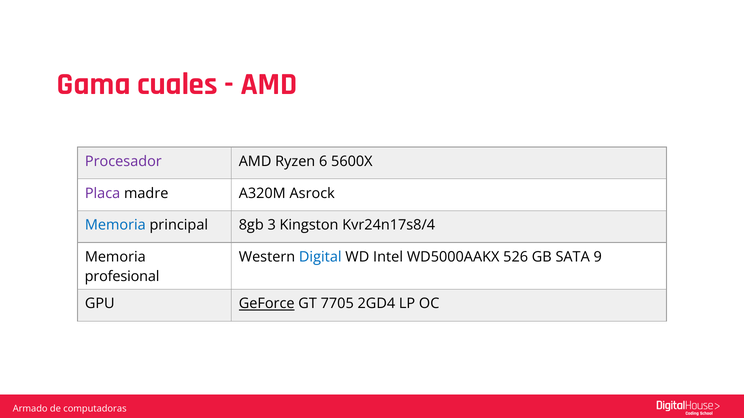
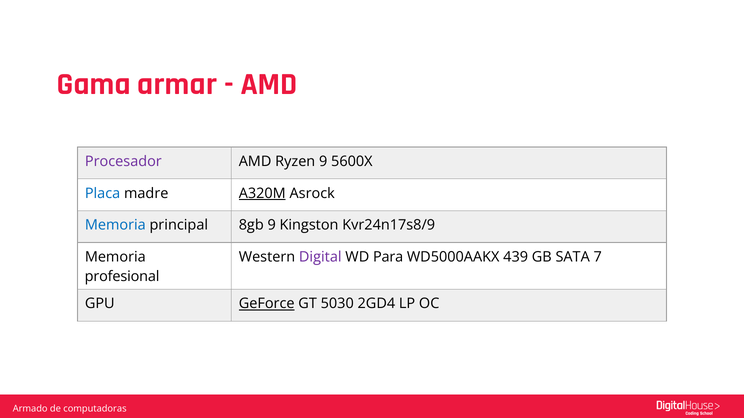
cuales: cuales -> armar (177, 84)
Ryzen 6: 6 -> 9 (323, 162)
Placa colour: purple -> blue (103, 194)
A320M underline: none -> present (262, 194)
8gb 3: 3 -> 9 (272, 225)
Kvr24n17s8/4: Kvr24n17s8/4 -> Kvr24n17s8/9 (389, 225)
Digital colour: blue -> purple (320, 257)
Intel: Intel -> Para (388, 257)
526: 526 -> 439 (516, 257)
9: 9 -> 7 (598, 257)
7705: 7705 -> 5030 (337, 304)
